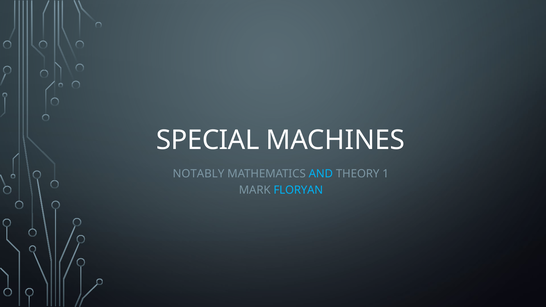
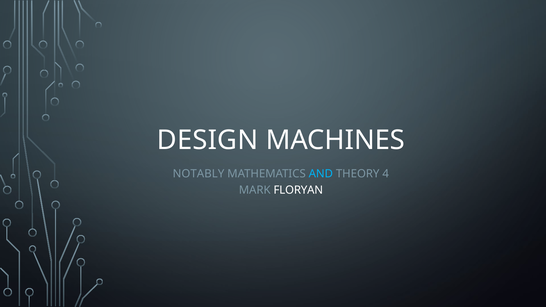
SPECIAL: SPECIAL -> DESIGN (208, 140)
1: 1 -> 4 (386, 174)
FLORYAN colour: light blue -> white (298, 190)
